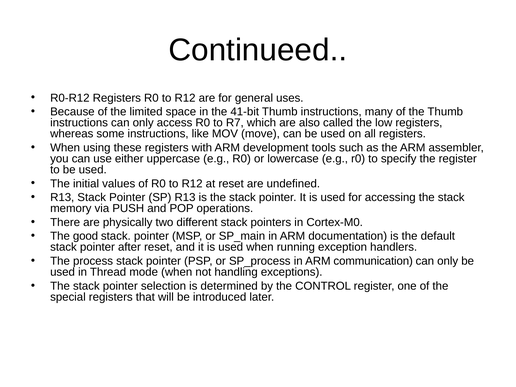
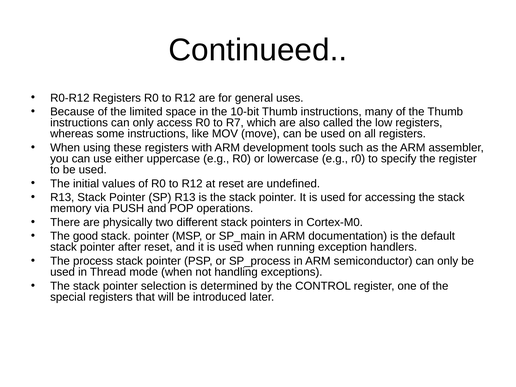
41-bit: 41-bit -> 10-bit (245, 112)
communication: communication -> semiconductor (373, 261)
